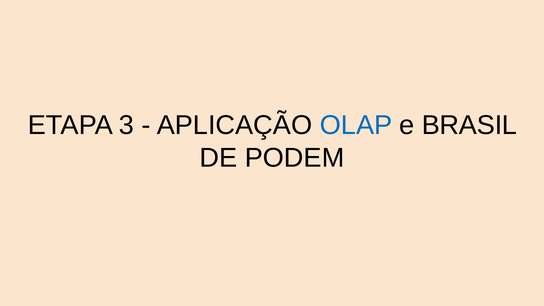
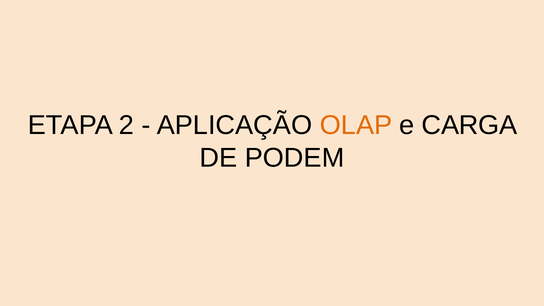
3: 3 -> 2 (126, 125)
OLAP colour: blue -> orange (356, 125)
BRASIL: BRASIL -> CARGA (469, 125)
